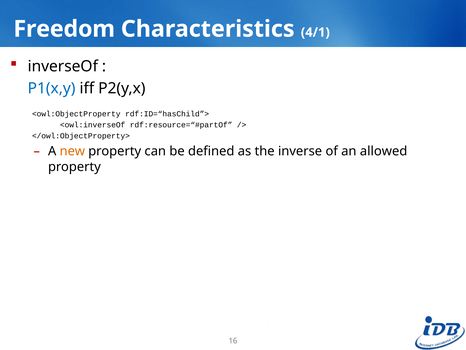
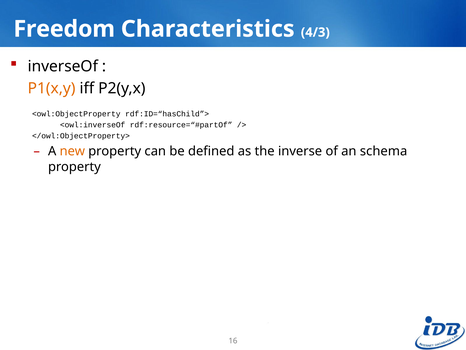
4/1: 4/1 -> 4/3 (315, 32)
P1(x,y colour: blue -> orange (52, 88)
allowed: allowed -> schema (384, 151)
